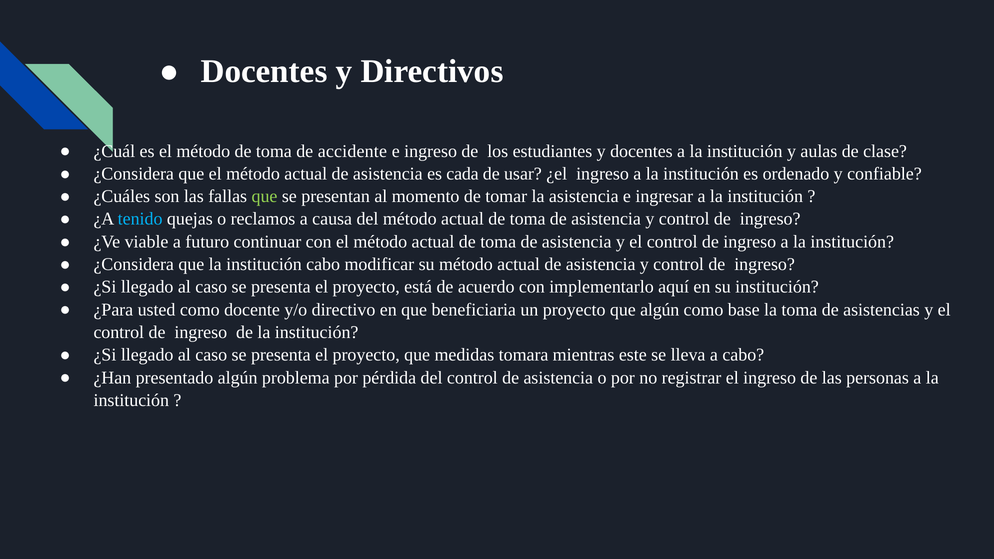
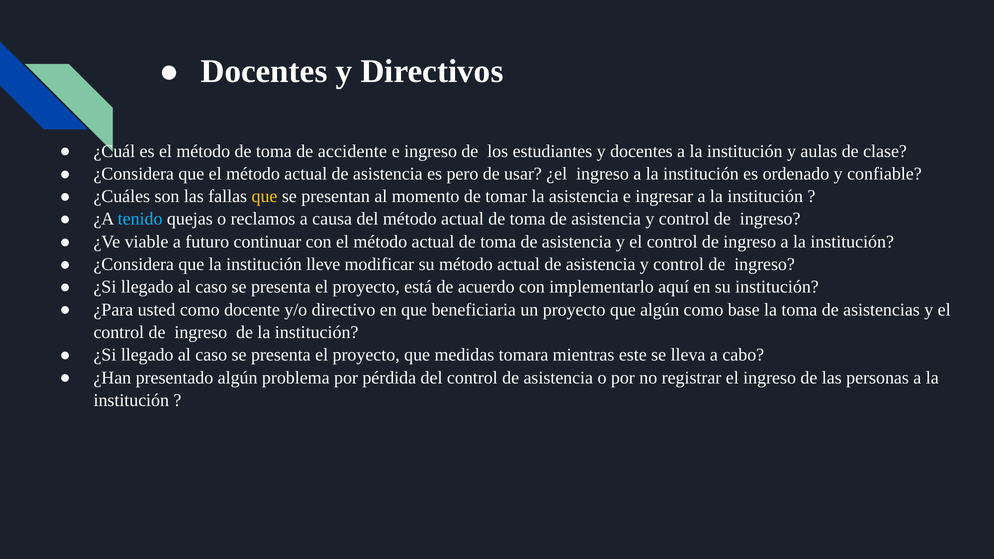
cada: cada -> pero (462, 174)
que colour: light green -> yellow (264, 196)
institución cabo: cabo -> lleve (323, 264)
